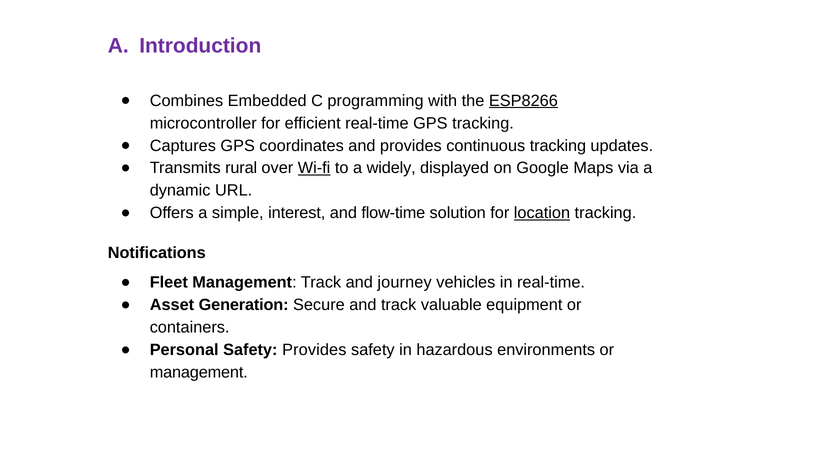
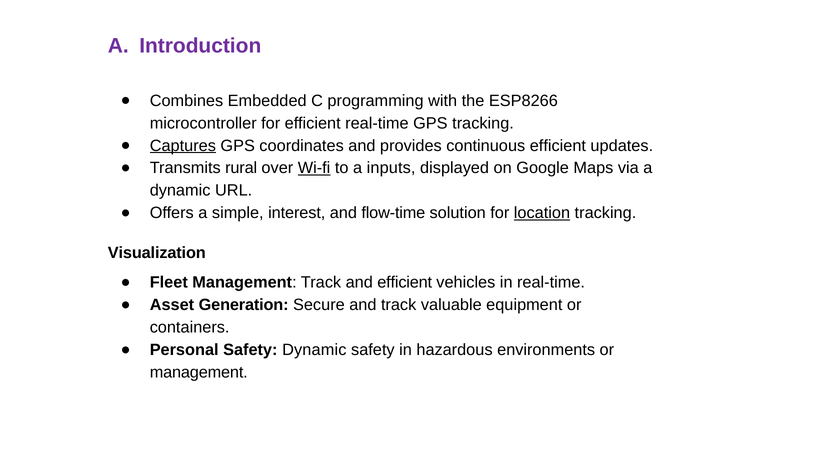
ESP8266 underline: present -> none (523, 100)
Captures underline: none -> present (183, 145)
continuous tracking: tracking -> efficient (558, 145)
widely: widely -> inputs (391, 168)
Notifications: Notifications -> Visualization (157, 253)
and journey: journey -> efficient (405, 282)
Safety Provides: Provides -> Dynamic (314, 350)
